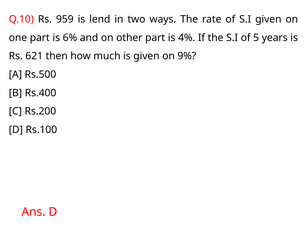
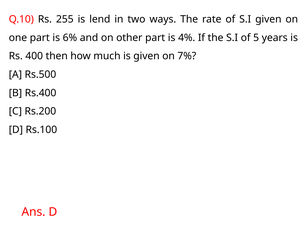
959: 959 -> 255 (65, 19)
621: 621 -> 400 (34, 56)
9%: 9% -> 7% (187, 56)
